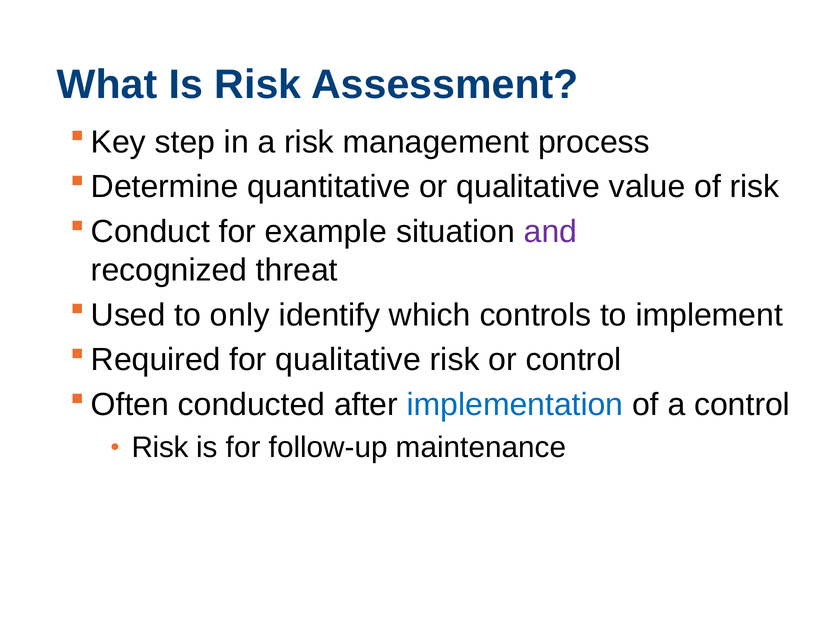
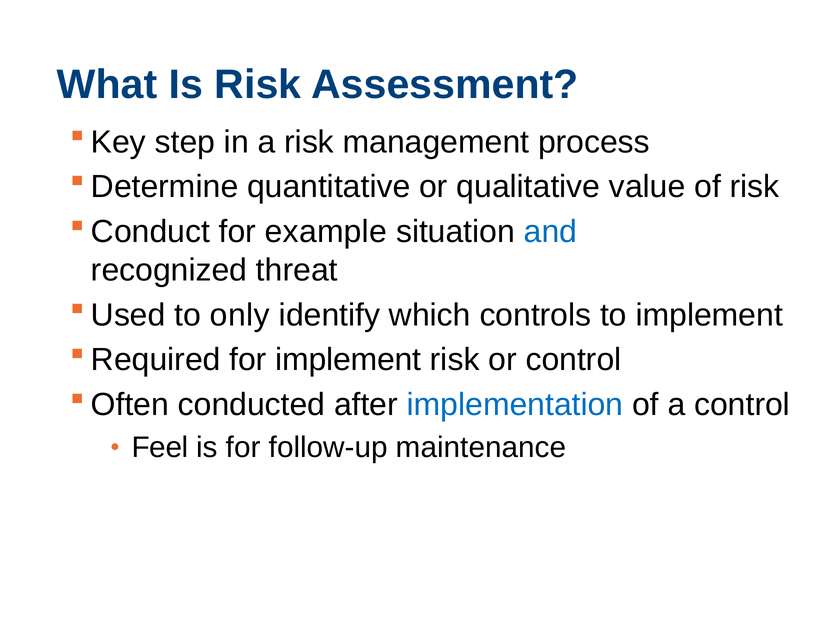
and colour: purple -> blue (551, 232)
for qualitative: qualitative -> implement (348, 360)
Risk: Risk -> Feel (160, 448)
